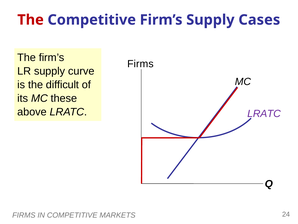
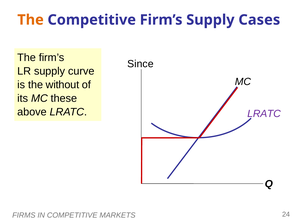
The colour: red -> orange (31, 20)
Firms: Firms -> Since (140, 64)
difficult: difficult -> without (62, 85)
